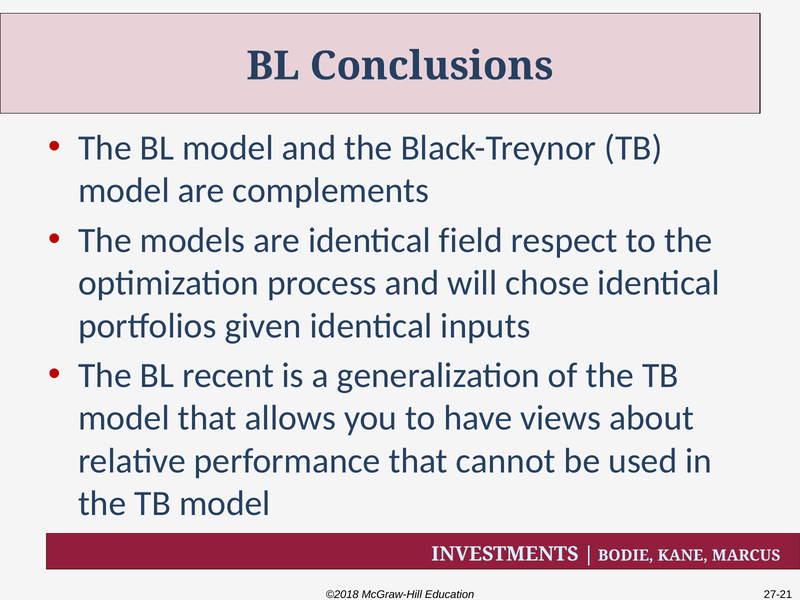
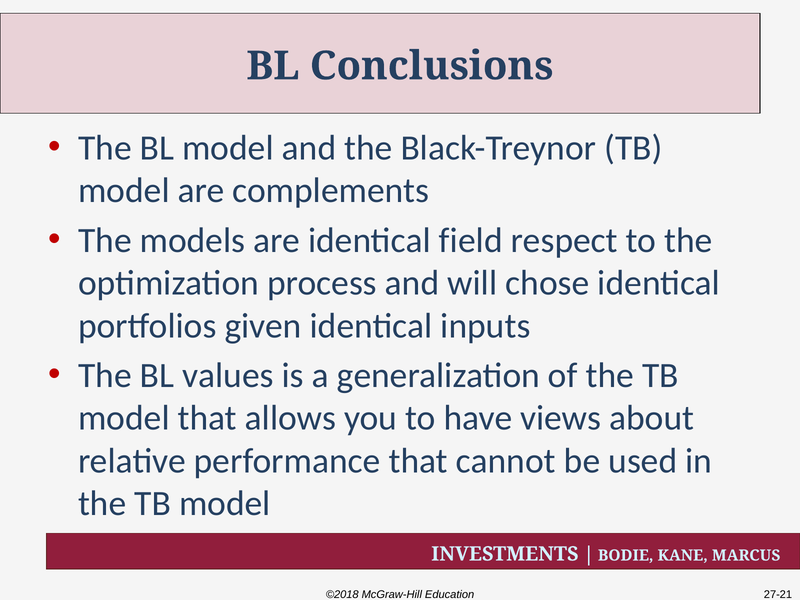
recent: recent -> values (228, 376)
